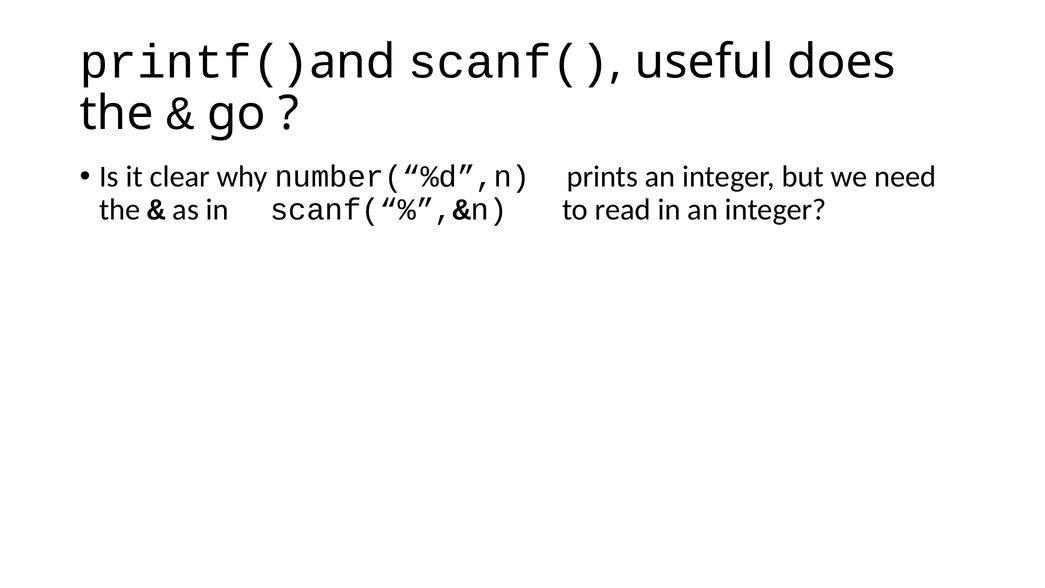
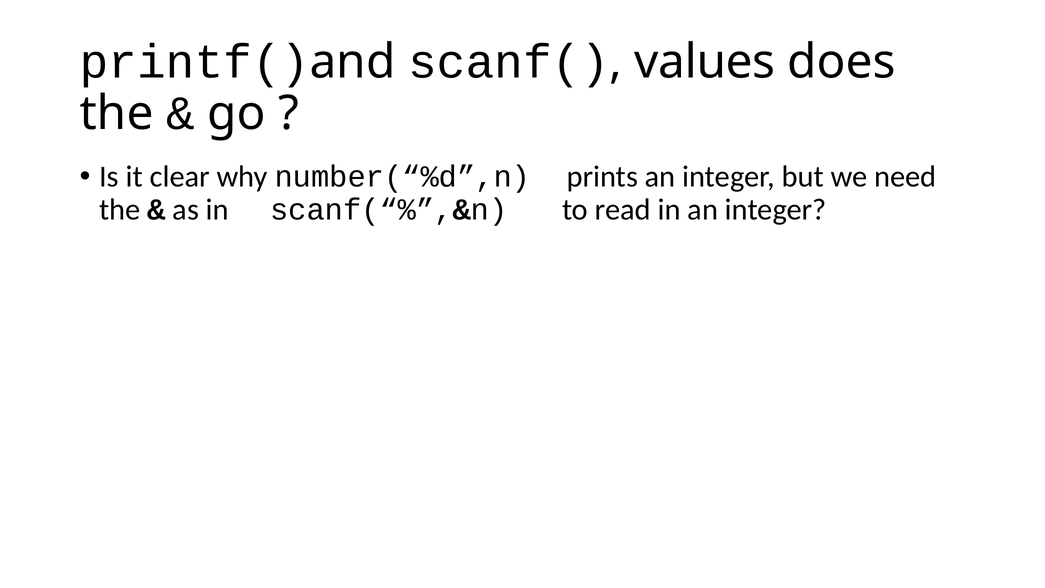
useful: useful -> values (705, 62)
